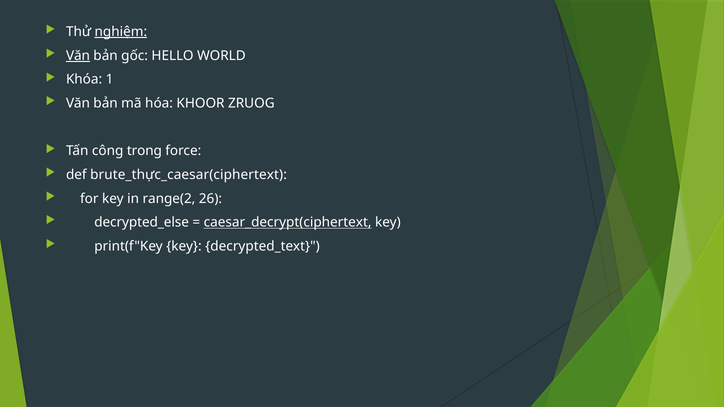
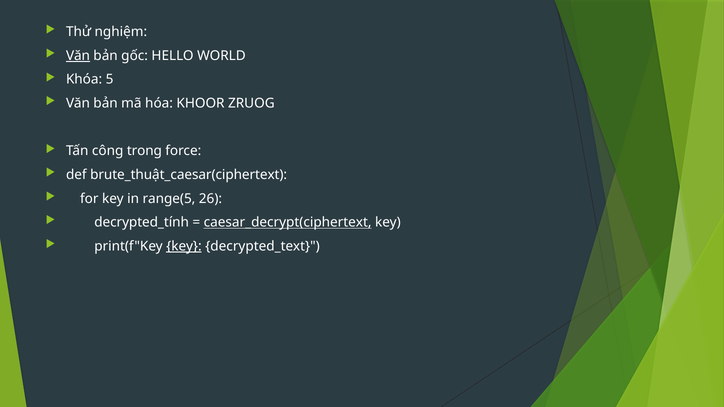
nghiệm underline: present -> none (121, 32)
1: 1 -> 5 (110, 79)
brute_thực_caesar(ciphertext: brute_thực_caesar(ciphertext -> brute_thuật_caesar(ciphertext (189, 175)
range(2: range(2 -> range(5 (169, 199)
decrypted_else: decrypted_else -> decrypted_tính (142, 222)
key underline: none -> present (184, 246)
